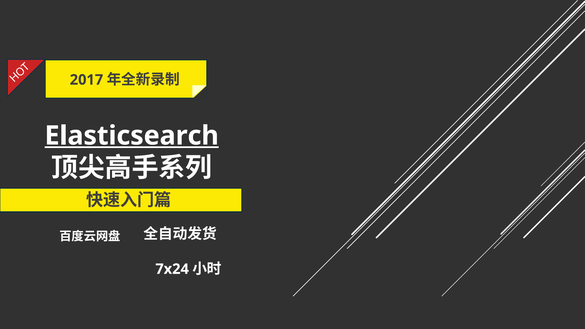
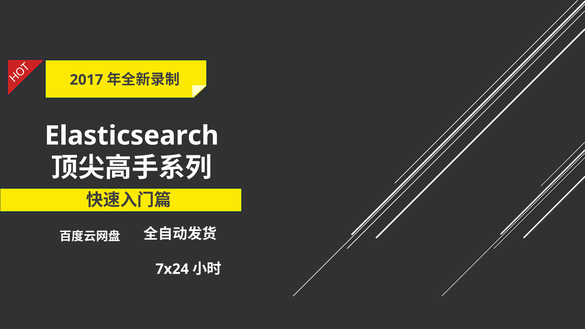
Elasticsearch underline: present -> none (132, 136)
